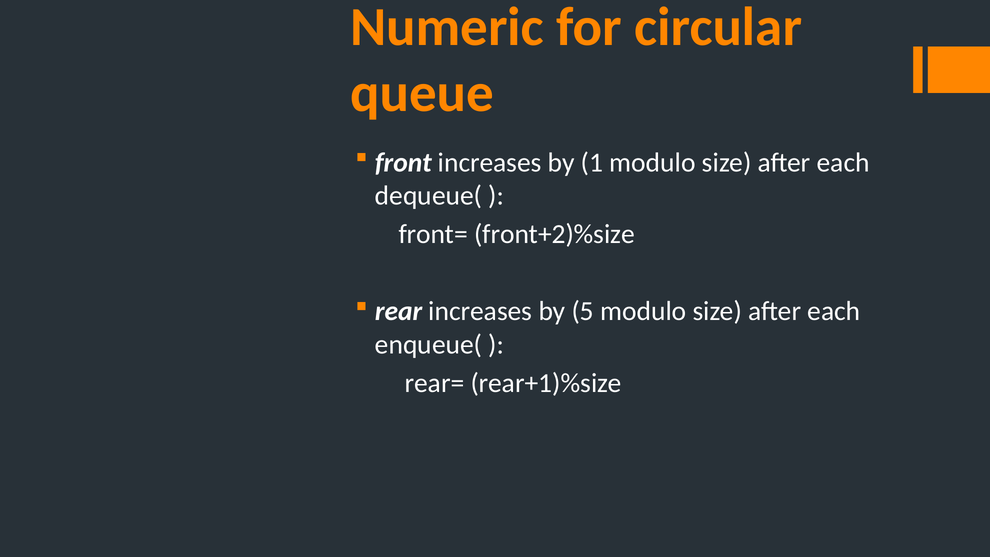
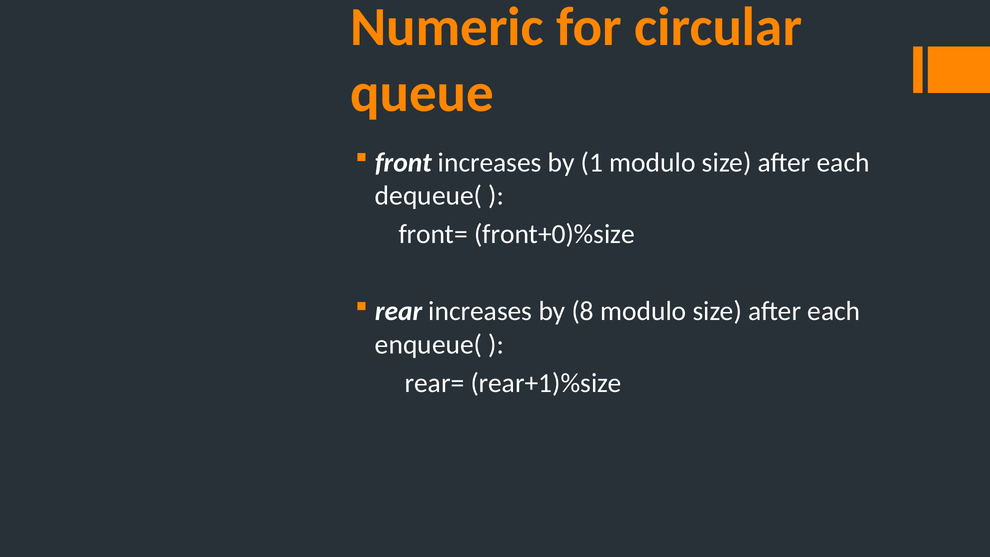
front+2)%size: front+2)%size -> front+0)%size (554, 234)
5: 5 -> 8 (583, 311)
